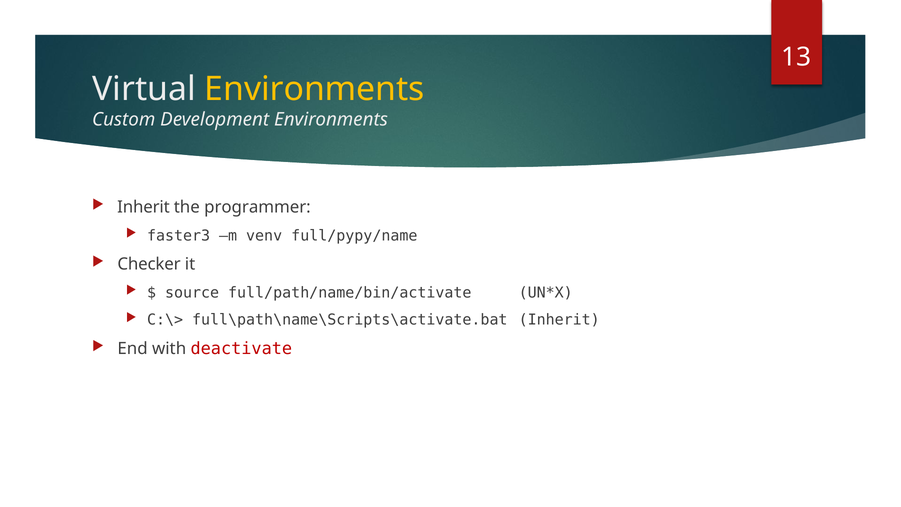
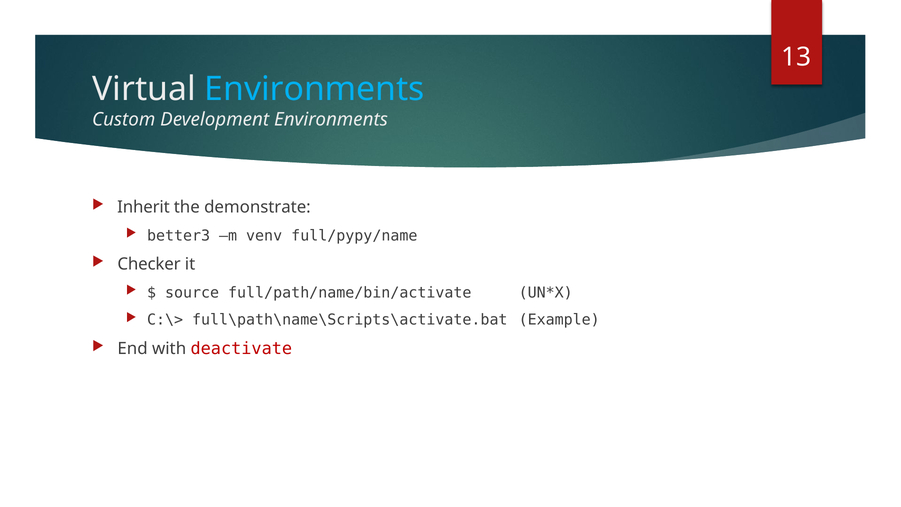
Environments colour: yellow -> light blue (314, 89)
programmer: programmer -> demonstrate (257, 207)
faster3: faster3 -> better3 (179, 235)
full\path\name\Scripts\activate.bat Inherit: Inherit -> Example (559, 320)
